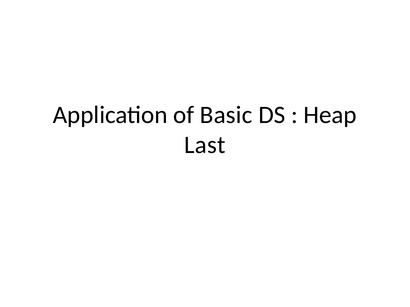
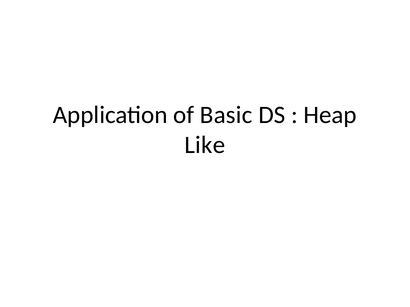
Last: Last -> Like (205, 145)
